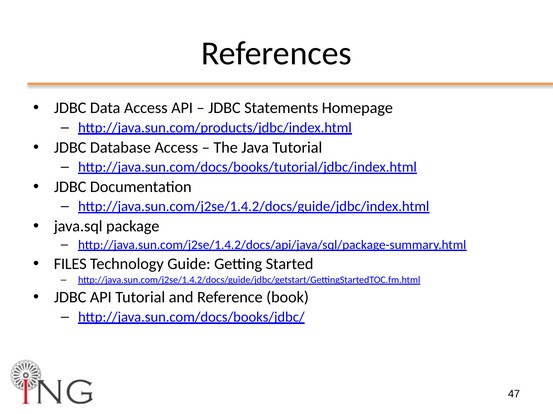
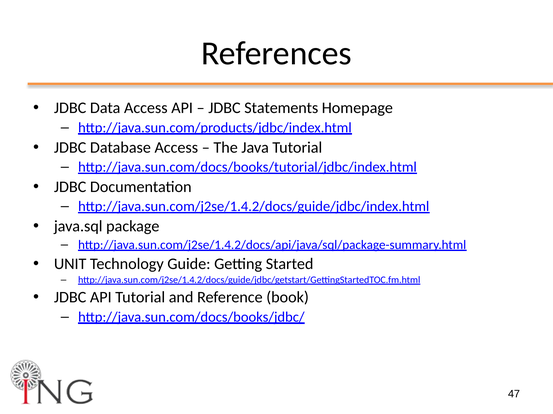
FILES: FILES -> UNIT (70, 264)
